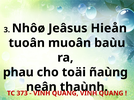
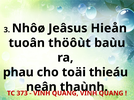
muoân: muoân -> thöôùt (70, 43)
ñaùng: ñaùng -> thieáu (108, 73)
